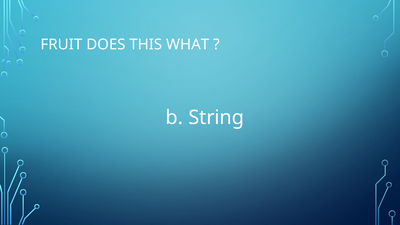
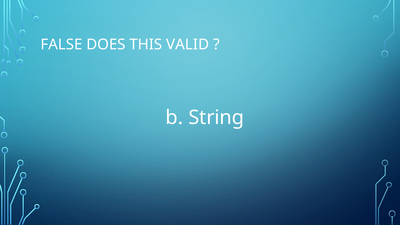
FRUIT: FRUIT -> FALSE (61, 44)
WHAT: WHAT -> VALID (188, 44)
